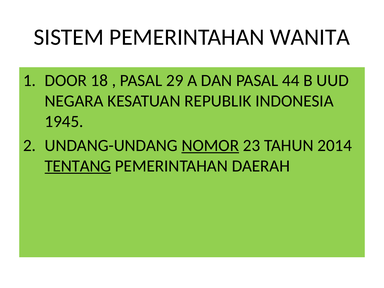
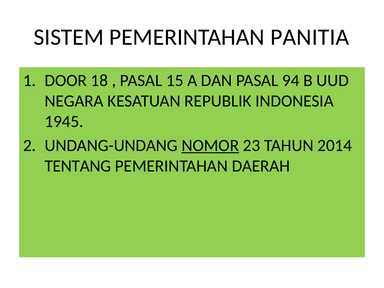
WANITA: WANITA -> PANITIA (310, 37)
29: 29 -> 15 (175, 81)
44: 44 -> 94 (291, 81)
TENTANG underline: present -> none (78, 166)
